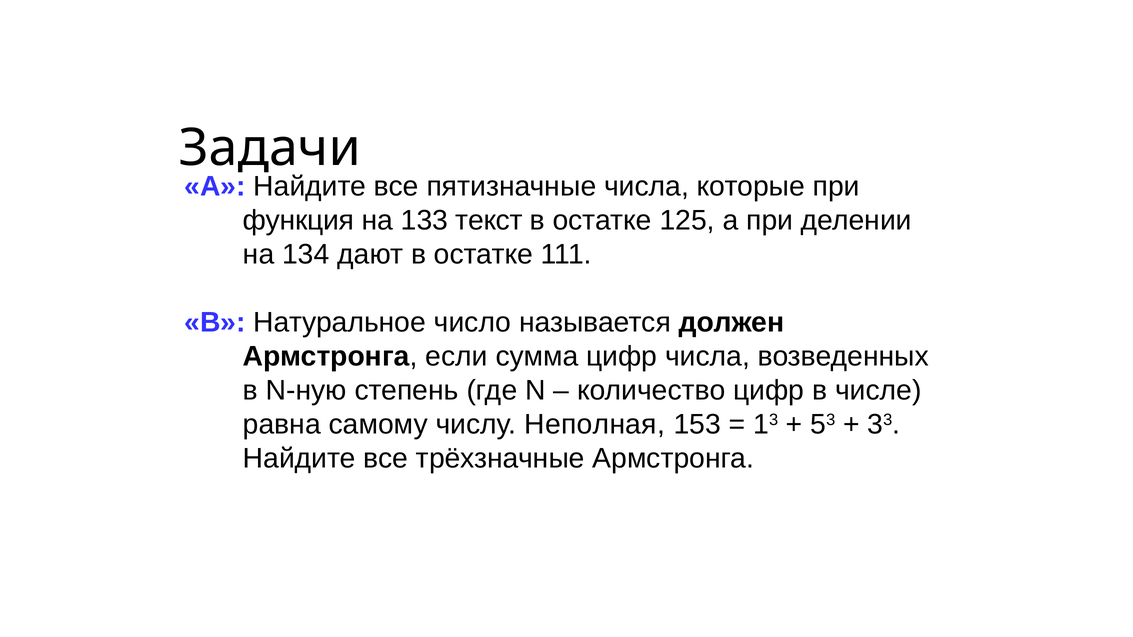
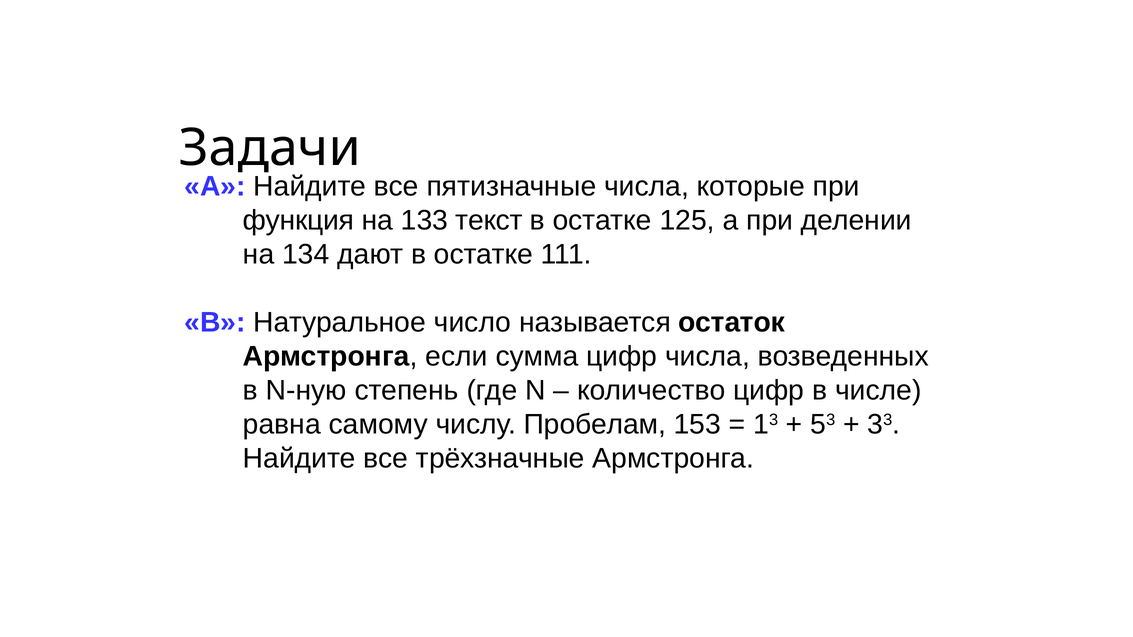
должен: должен -> остаток (732, 323)
Неполная: Неполная -> Пробелам (595, 425)
